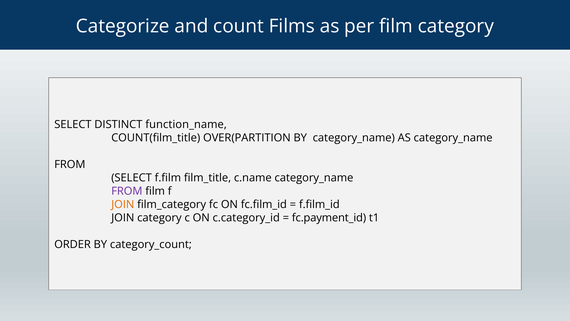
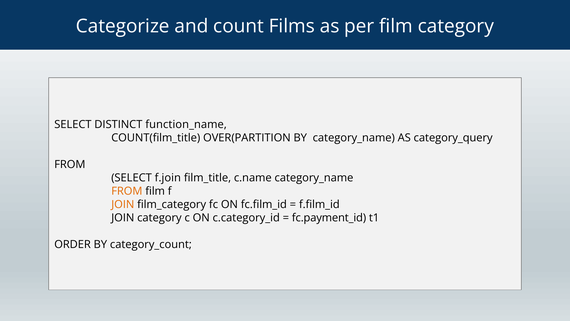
AS category_name: category_name -> category_query (453, 138)
f.film: f.film -> f.join (168, 178)
FROM colour: purple -> orange (127, 191)
